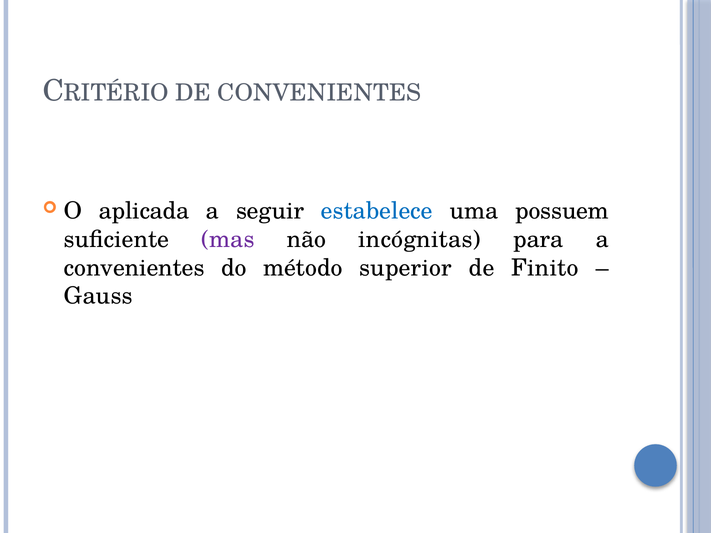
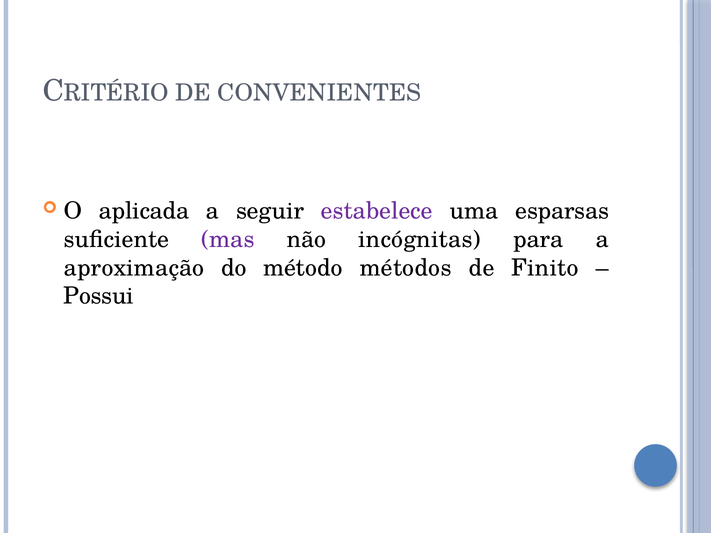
estabelece colour: blue -> purple (377, 211)
possuem: possuem -> esparsas (562, 211)
convenientes: convenientes -> aproximação (134, 268)
superior: superior -> métodos (406, 268)
Gauss: Gauss -> Possui (99, 296)
